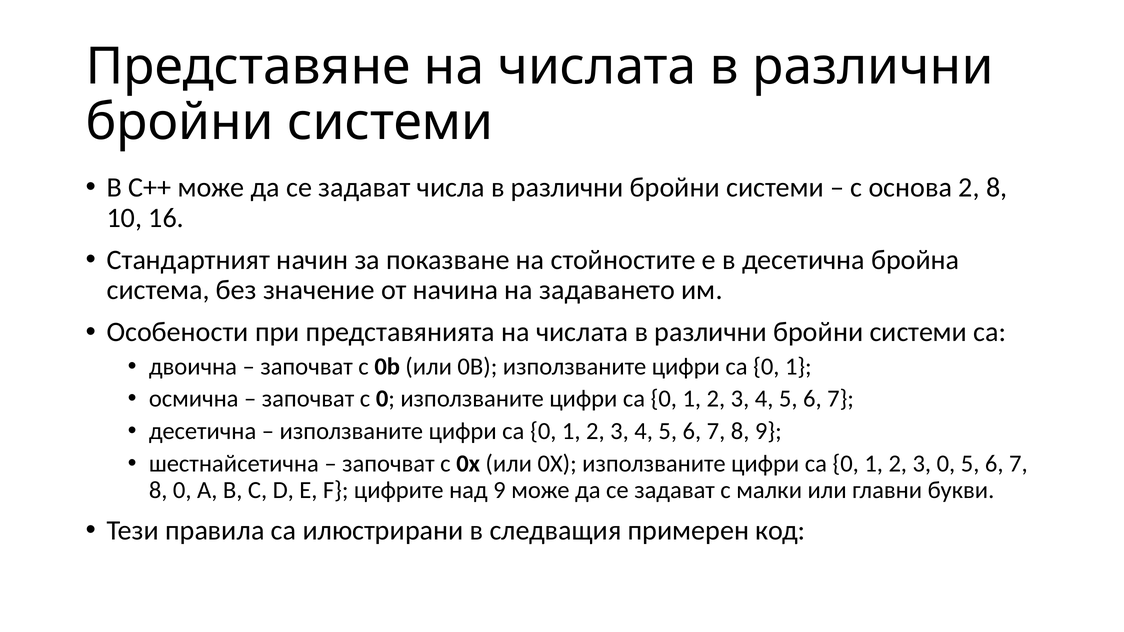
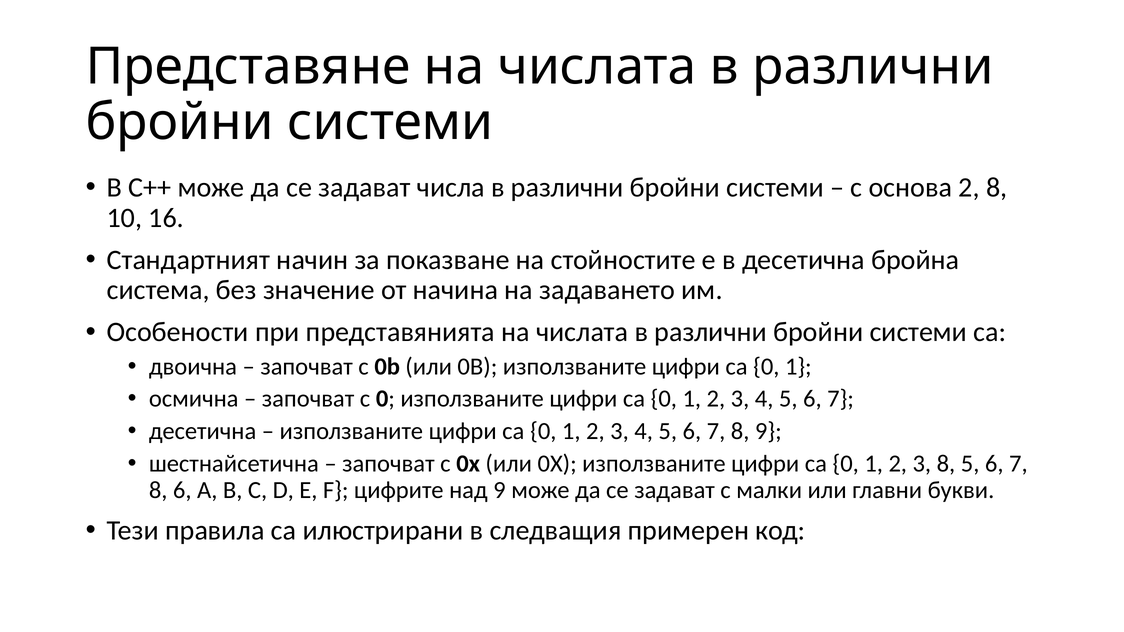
3 0: 0 -> 8 (946, 464)
8 0: 0 -> 6 (182, 490)
